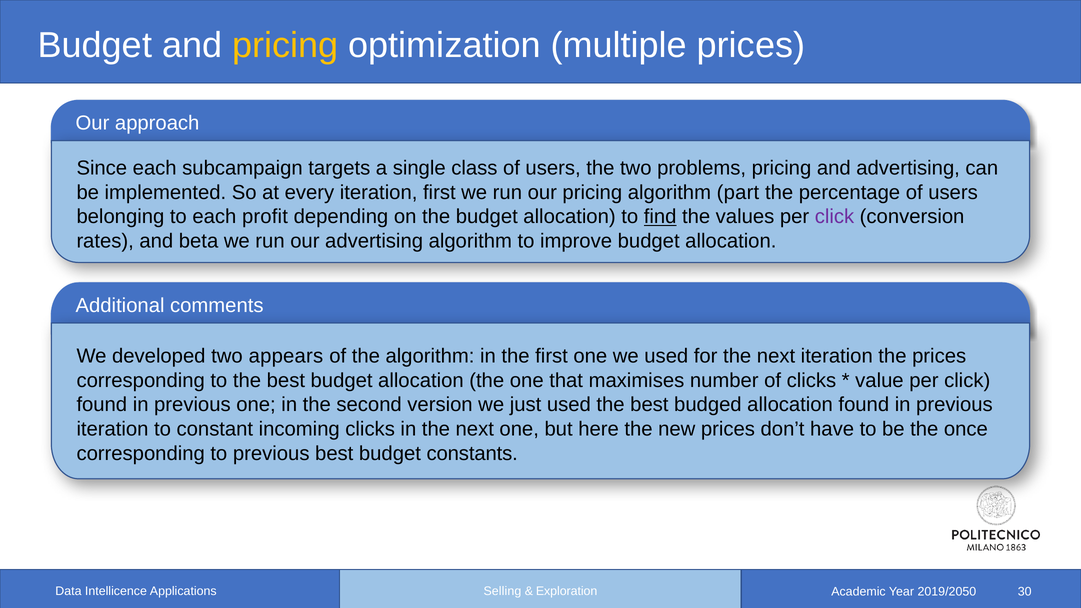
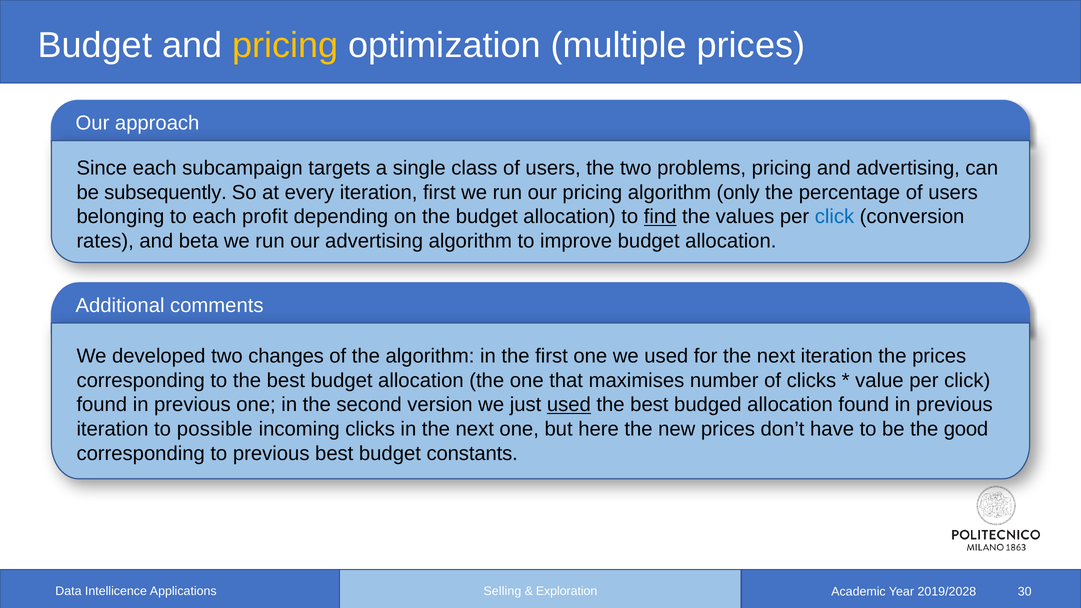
implemented: implemented -> subsequently (166, 192)
part: part -> only (738, 192)
click colour: purple -> blue (834, 217)
appears: appears -> changes (286, 356)
used underline: none -> present (569, 405)
constant: constant -> possible (215, 429)
once: once -> good (966, 429)
2019/2050: 2019/2050 -> 2019/2028 (947, 592)
